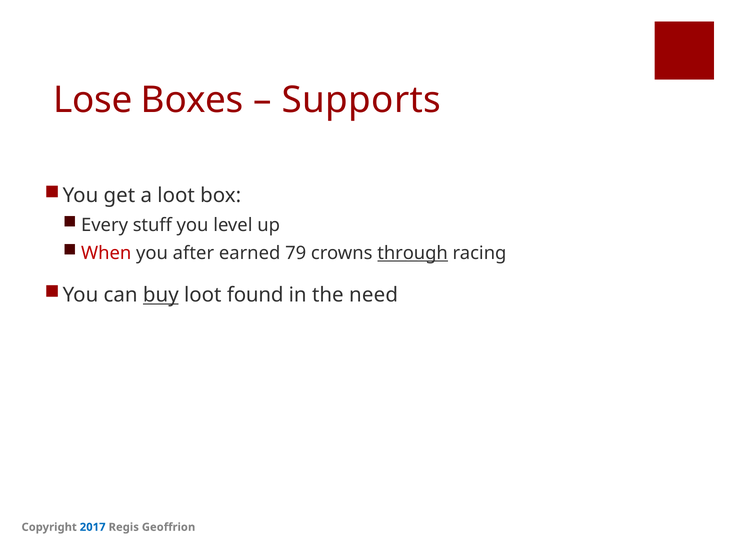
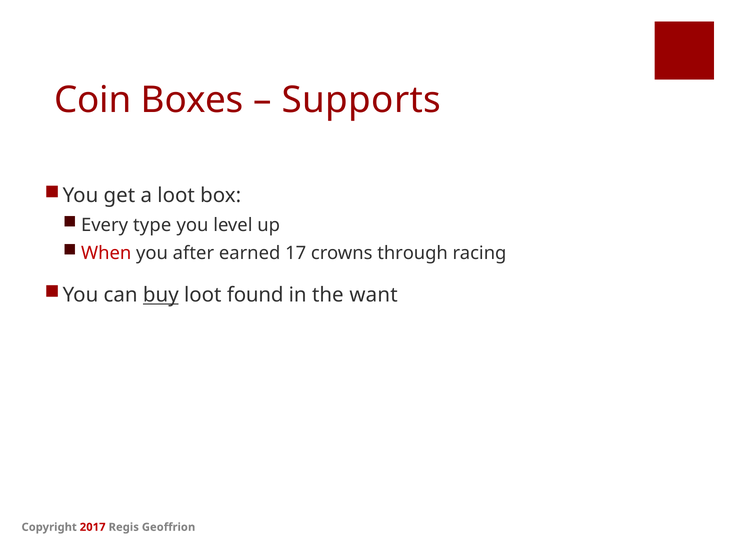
Lose: Lose -> Coin (93, 100)
stuff: stuff -> type (152, 225)
79: 79 -> 17 (296, 253)
through underline: present -> none (413, 253)
need: need -> want (374, 295)
2017 colour: blue -> red (93, 527)
